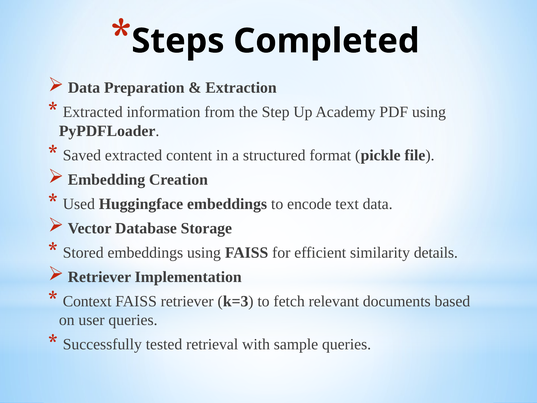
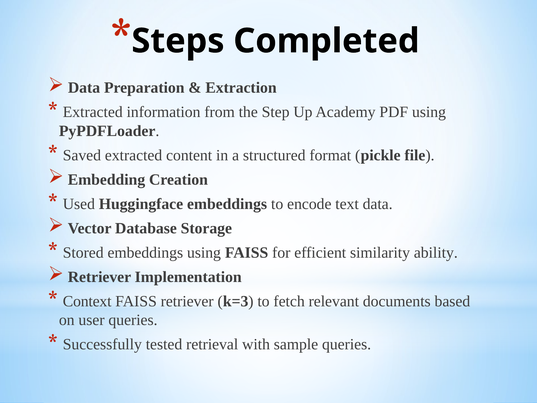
details: details -> ability (436, 252)
